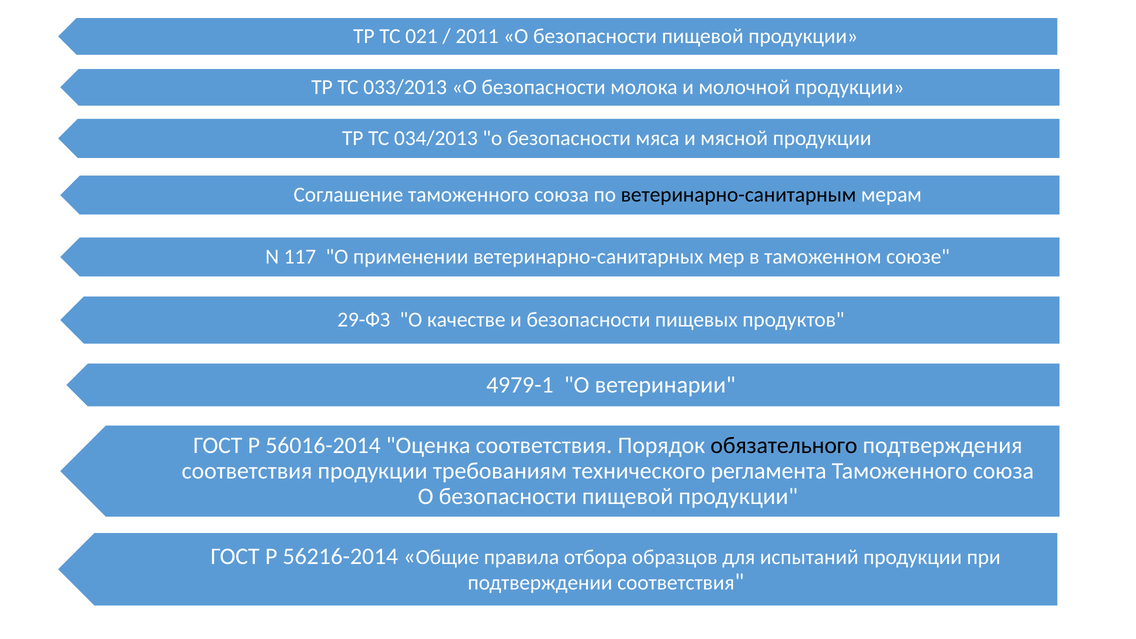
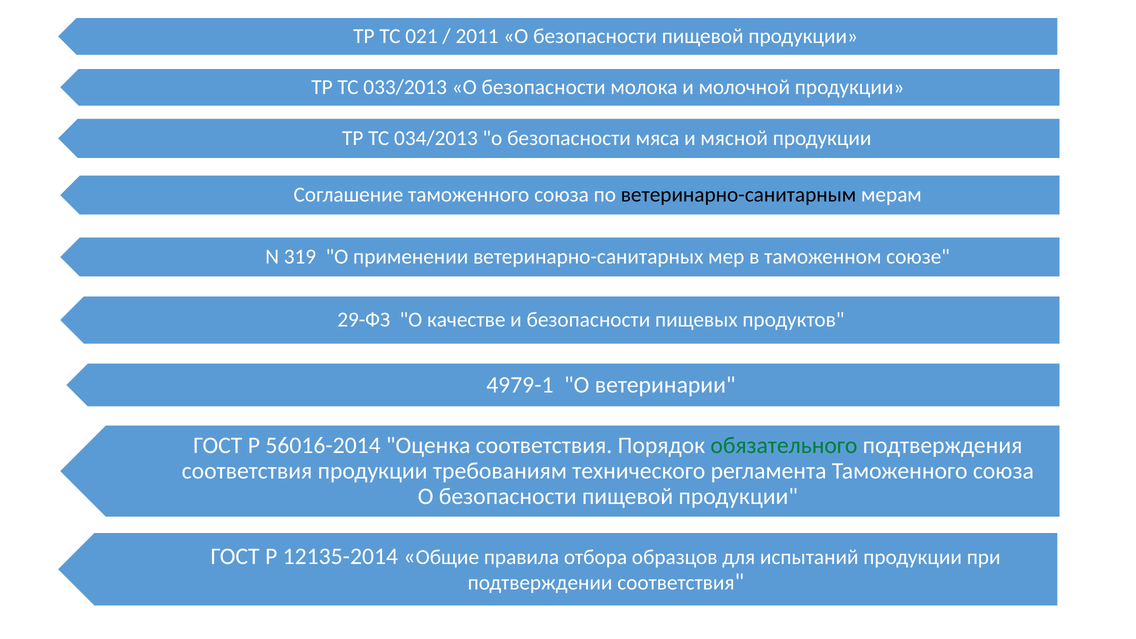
117: 117 -> 319 (300, 257)
обязательного colour: black -> green (784, 445)
56216-2014: 56216-2014 -> 12135-2014 (340, 556)
